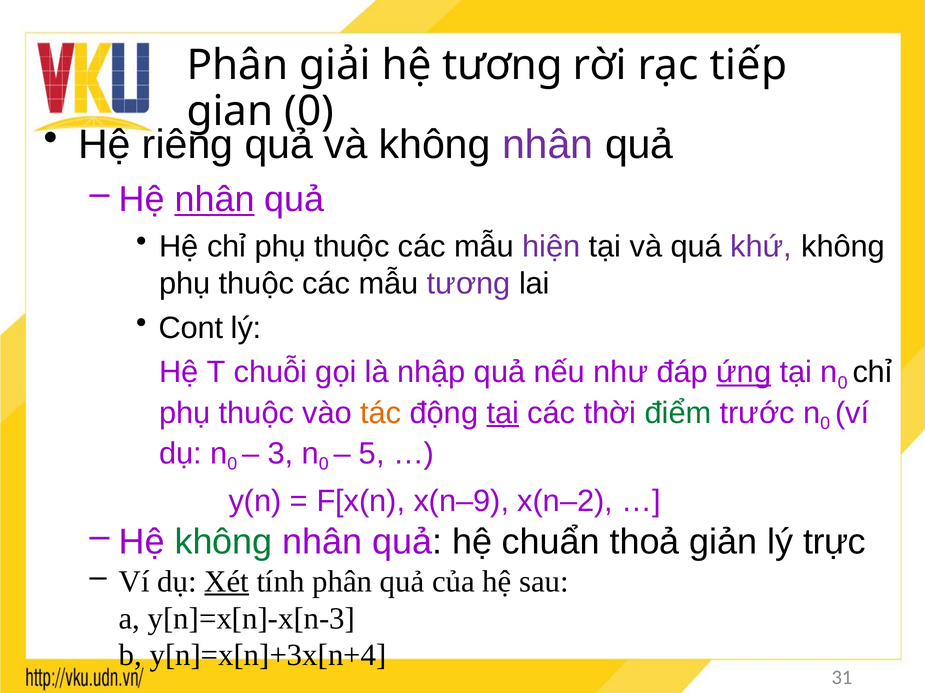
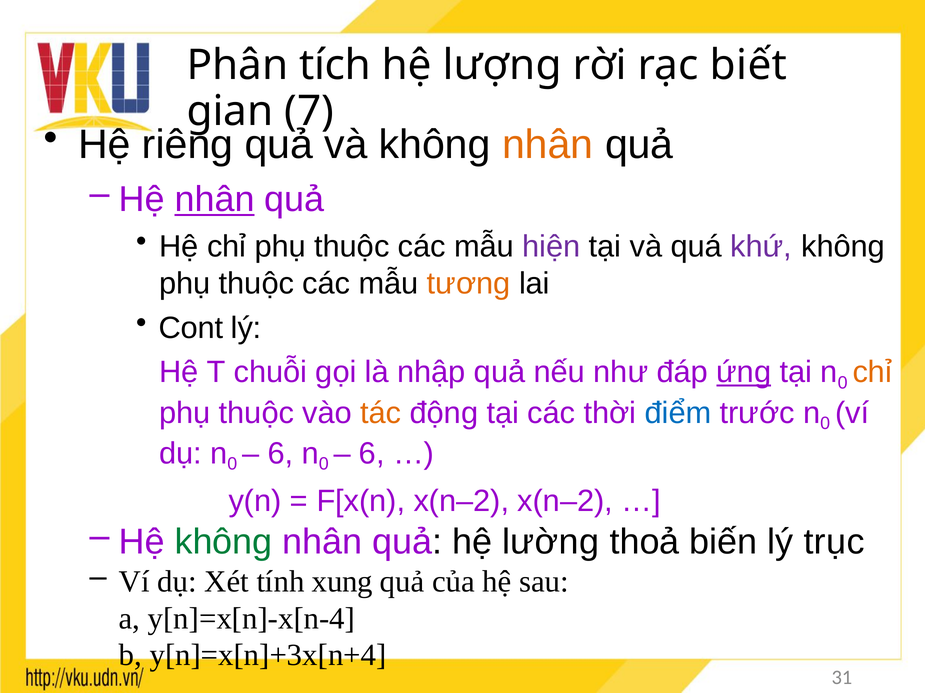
giải: giải -> tích (335, 66)
hệ tương: tương -> lượng (502, 66)
tiếp: tiếp -> biết (749, 66)
gian 0: 0 -> 7 (309, 111)
nhân colour: purple -> orange (548, 145)
tương colour: purple -> orange (469, 284)
chỉ colour: black -> orange (872, 373)
tại underline: present -> none (503, 413)
điểm colour: green -> blue (678, 413)
3: 3 -> 6 (280, 454)
5: 5 -> 6 (372, 454)
F[x(n x(n–9: x(n–9 -> x(n–2 (461, 502)
chuẩn: chuẩn -> lường (551, 542)
giản: giản -> biến (723, 542)
trực: trực -> trục (834, 542)
Xét underline: present -> none (227, 582)
tính phân: phân -> xung (342, 582)
y[n]=x[n]-x[n-3: y[n]=x[n]-x[n-3 -> y[n]=x[n]-x[n-4 (251, 619)
